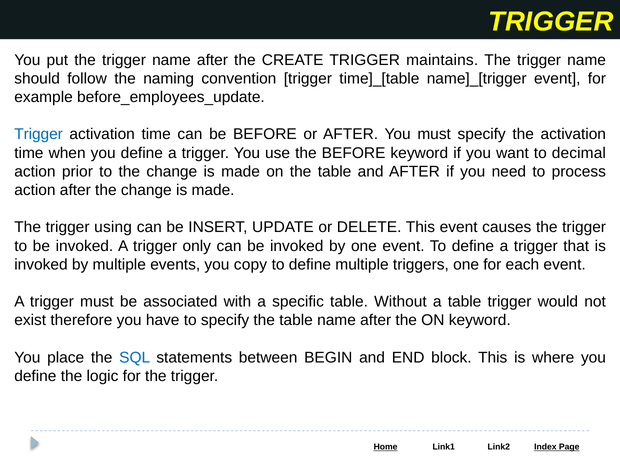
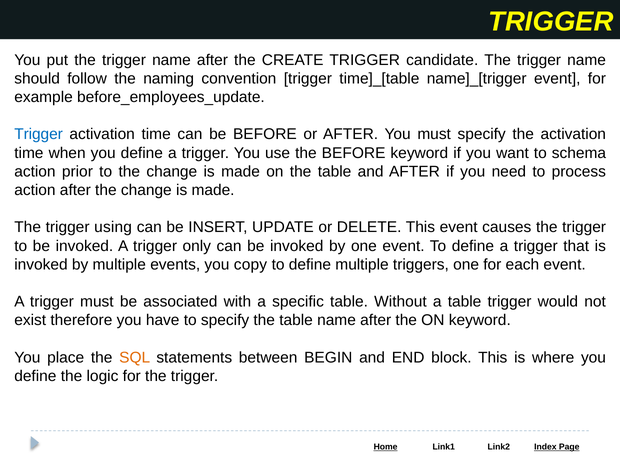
maintains: maintains -> candidate (442, 60)
decimal: decimal -> schema (579, 153)
SQL colour: blue -> orange (135, 358)
